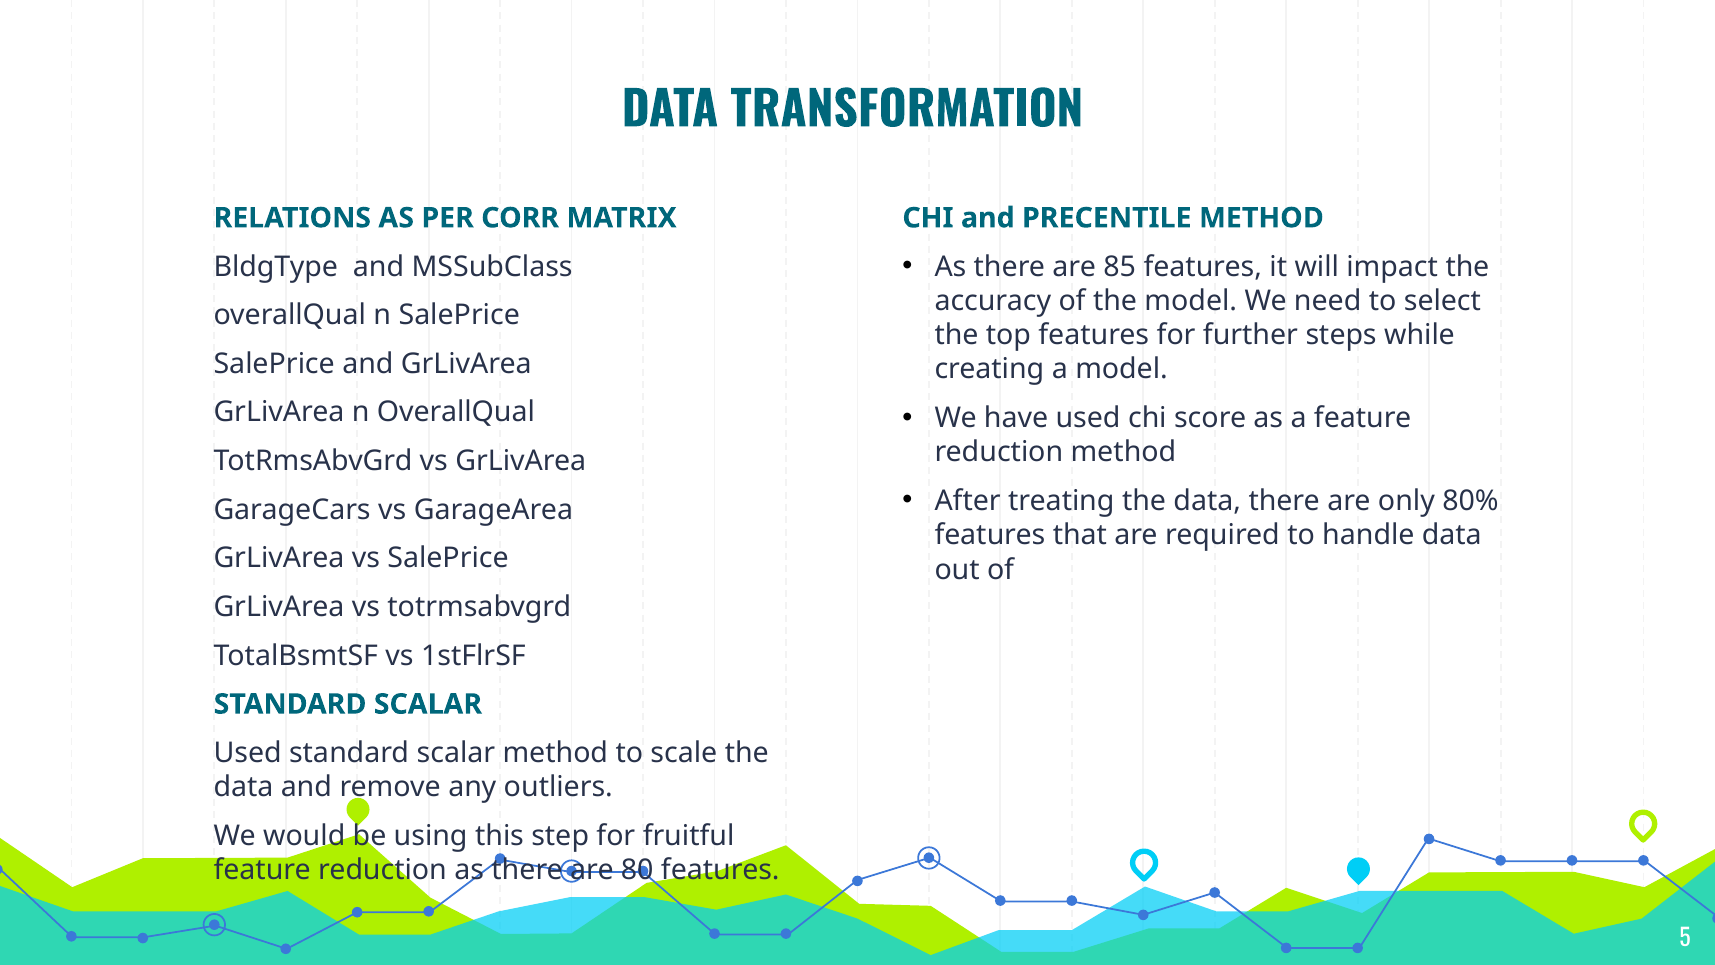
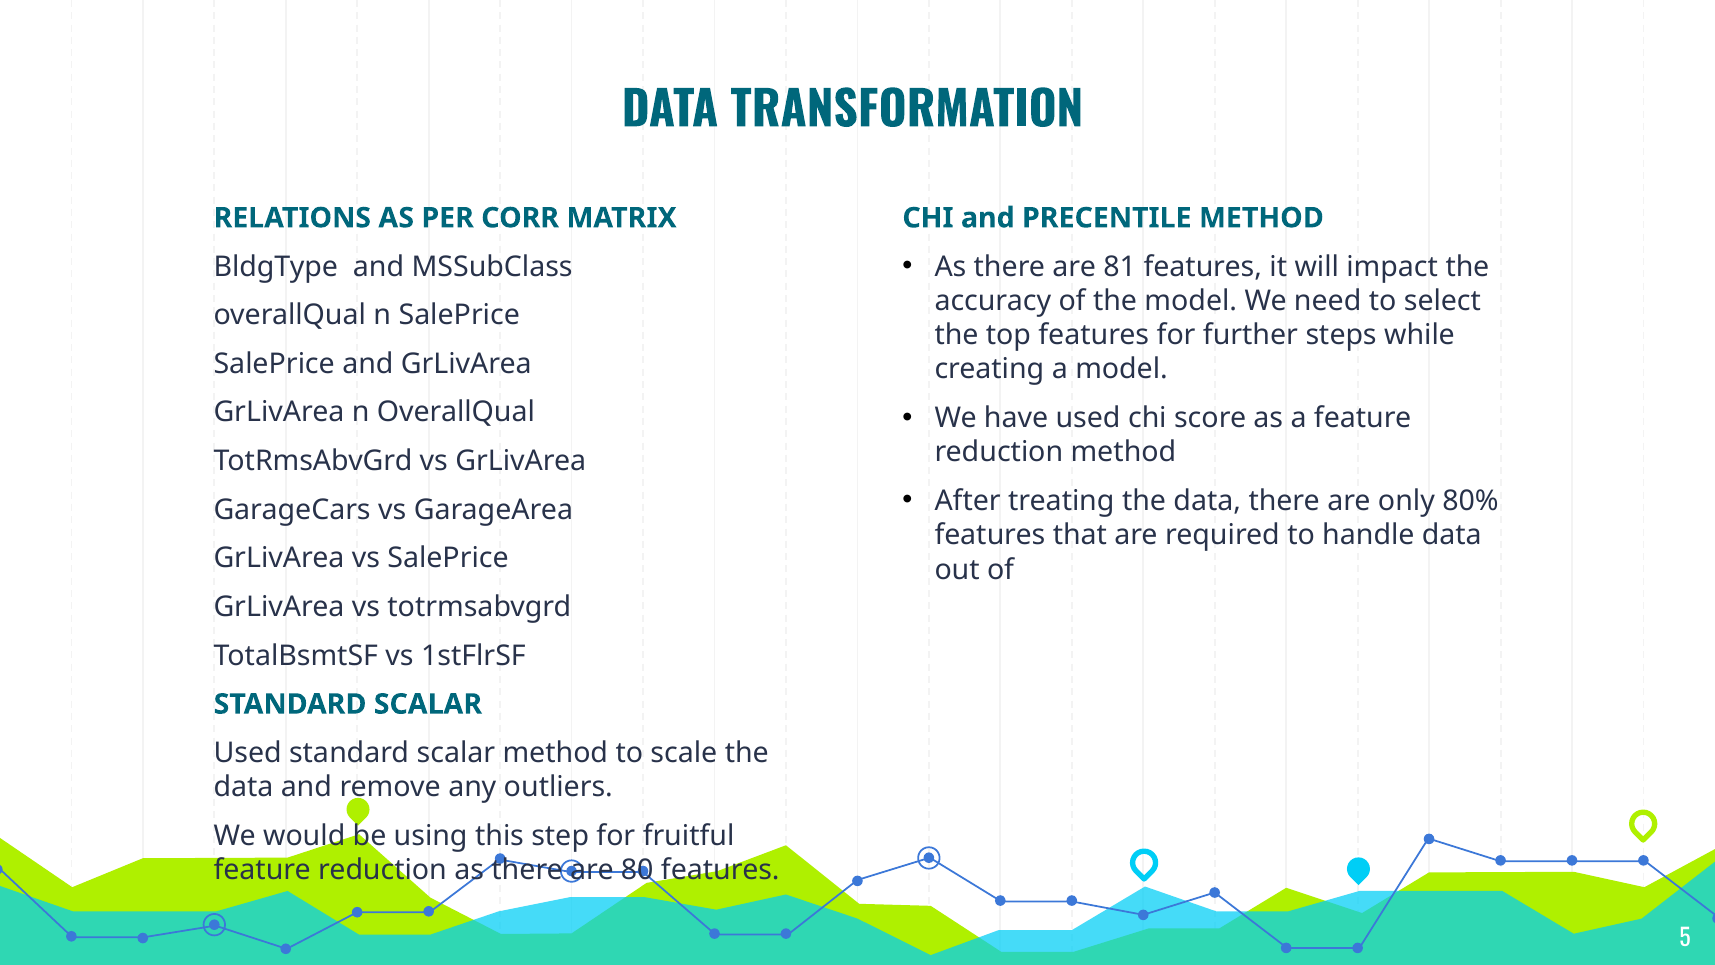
85: 85 -> 81 (1120, 267)
